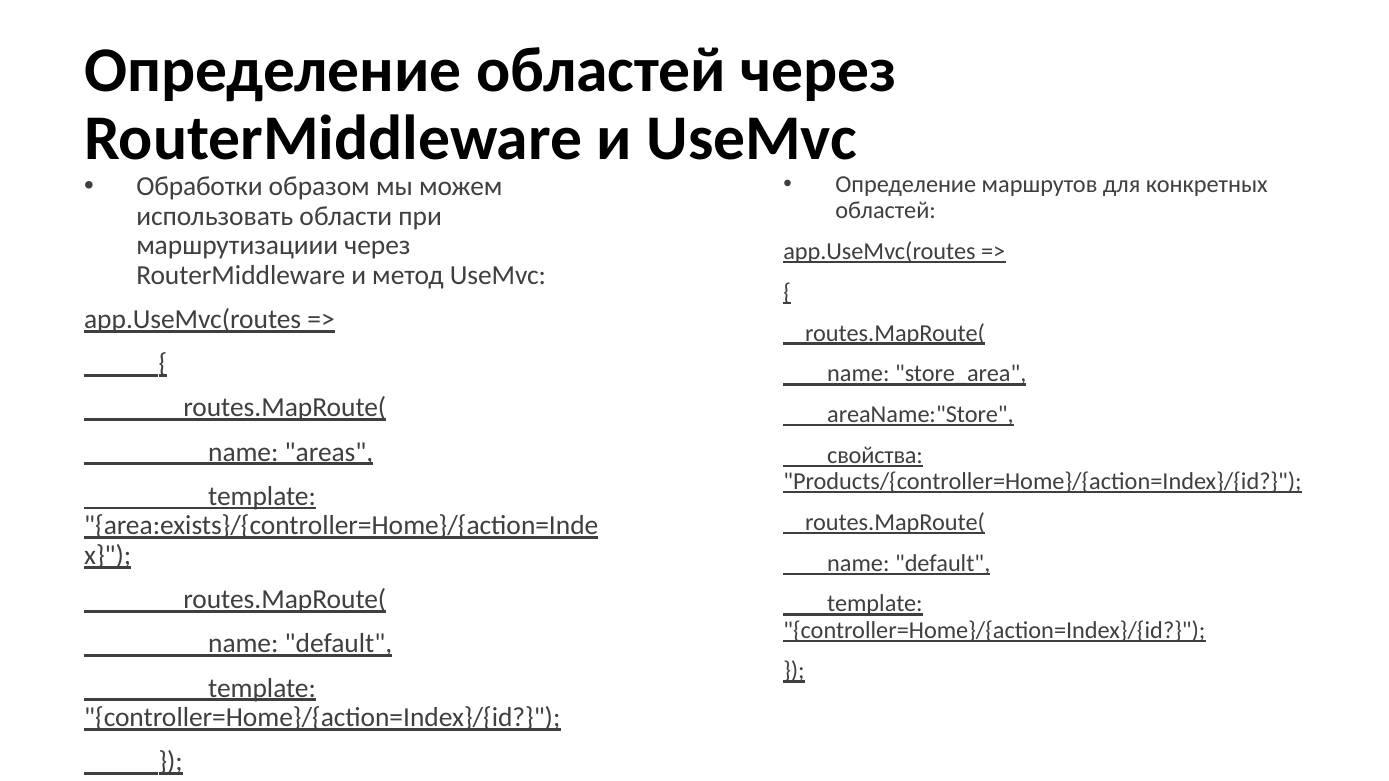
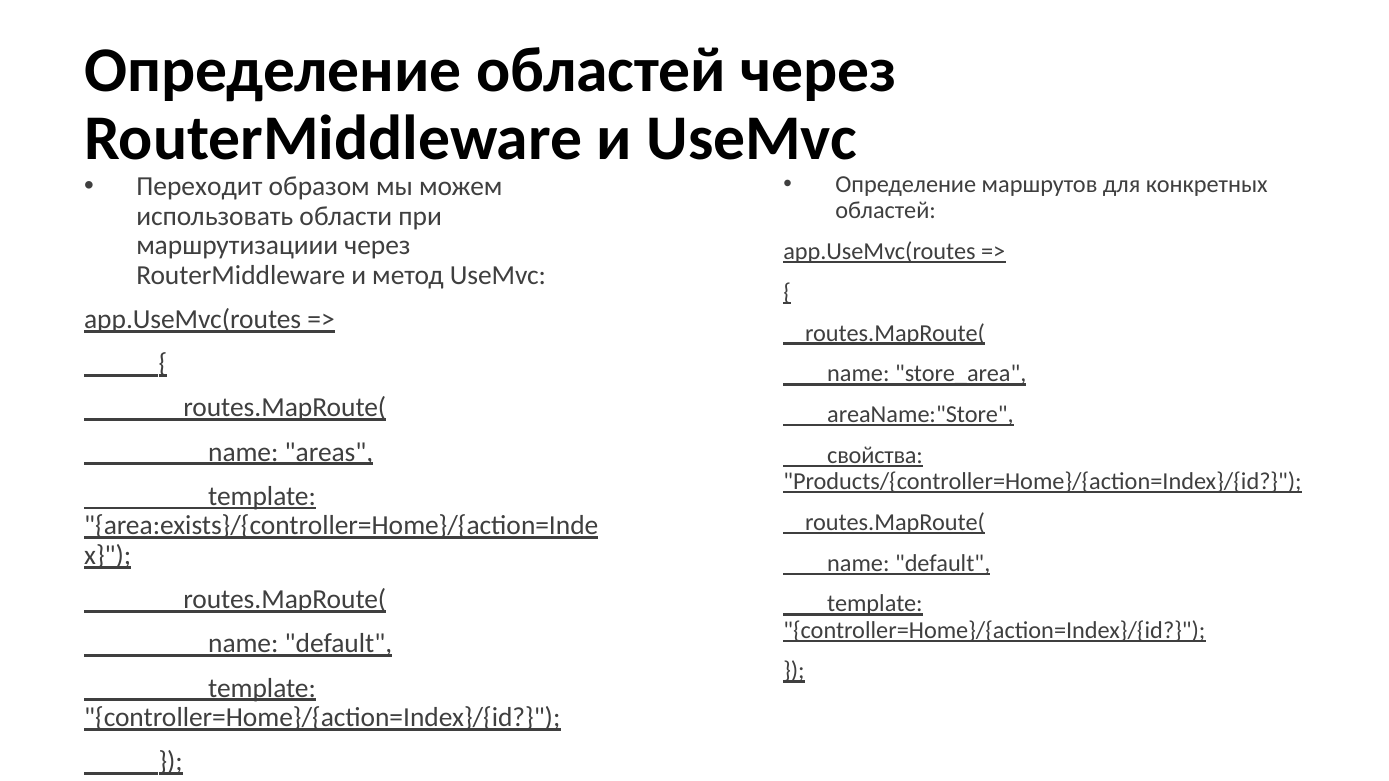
Обработки: Обработки -> Переходит (199, 186)
